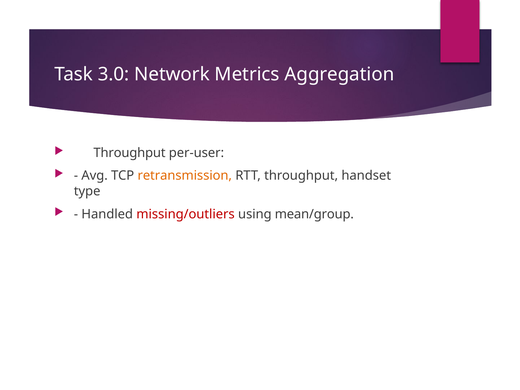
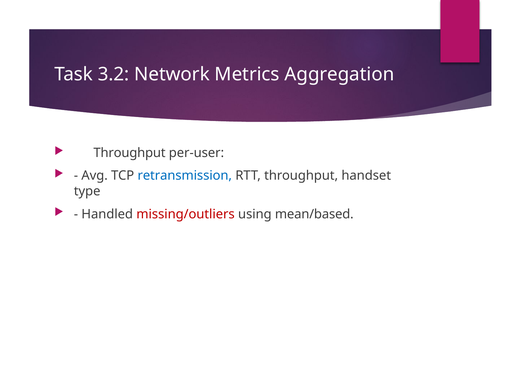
3.0: 3.0 -> 3.2 (114, 74)
retransmission colour: orange -> blue (185, 176)
mean/group: mean/group -> mean/based (314, 214)
